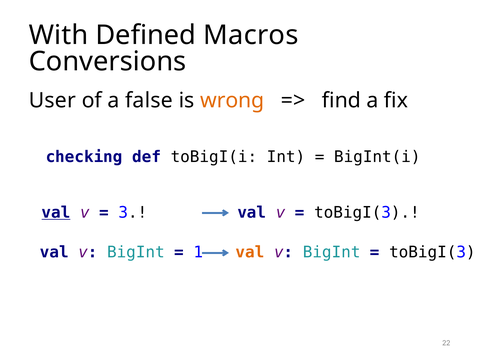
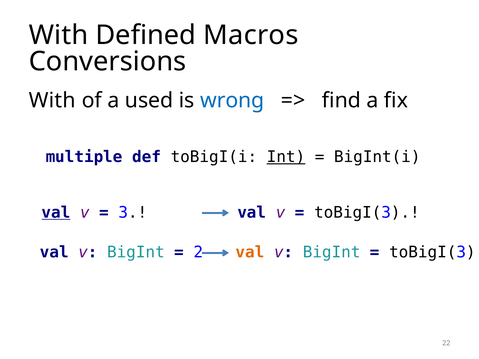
User: User -> With (52, 100)
false: false -> used (149, 100)
wrong colour: orange -> blue (232, 100)
checking: checking -> multiple (84, 157)
Int underline: none -> present (286, 157)
1: 1 -> 2 (198, 253)
